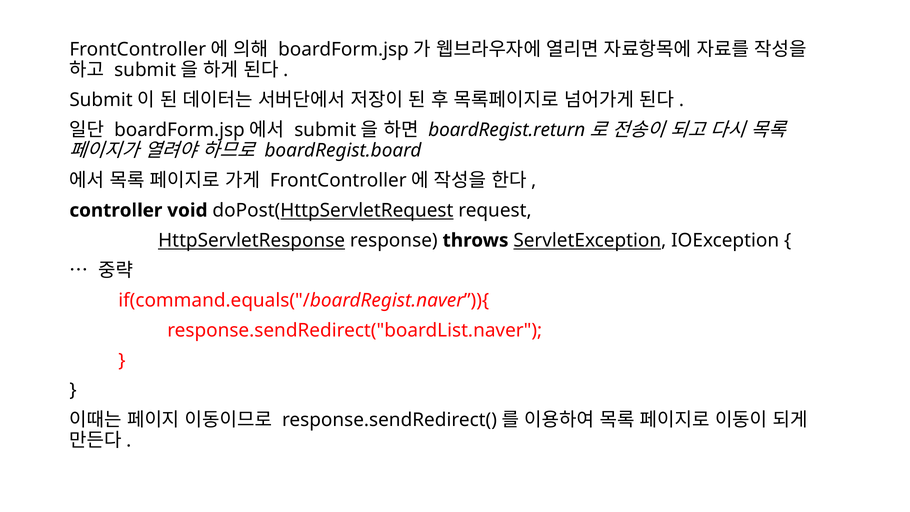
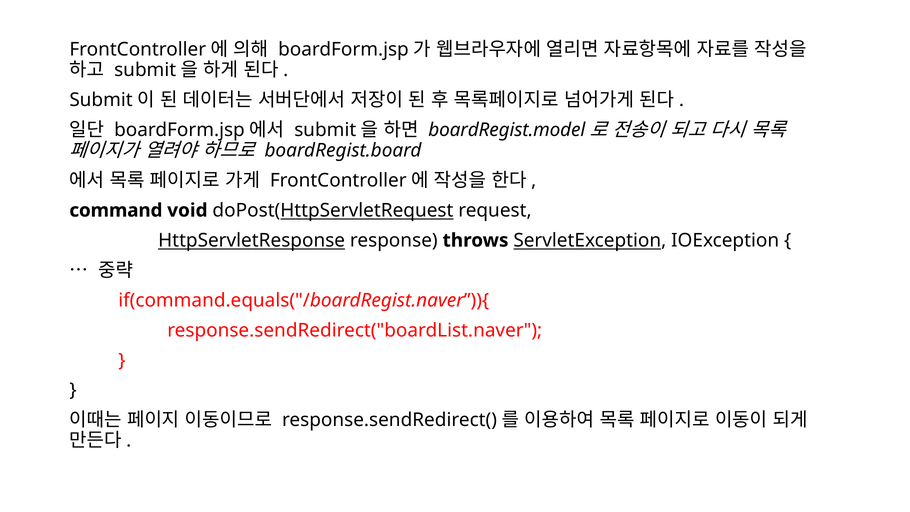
boardRegist.return: boardRegist.return -> boardRegist.model (507, 130)
controller: controller -> command (116, 210)
